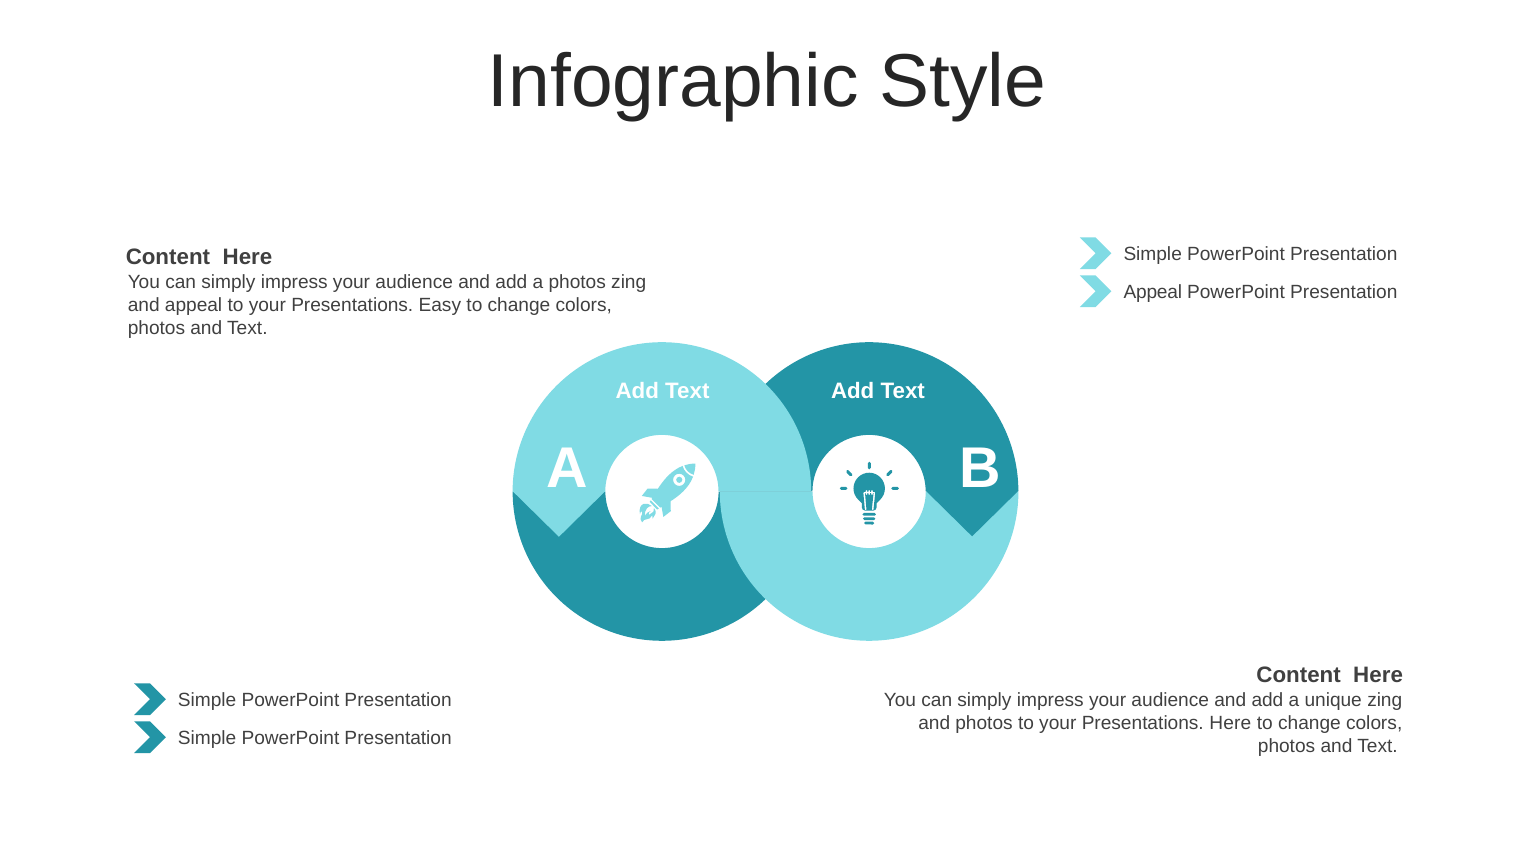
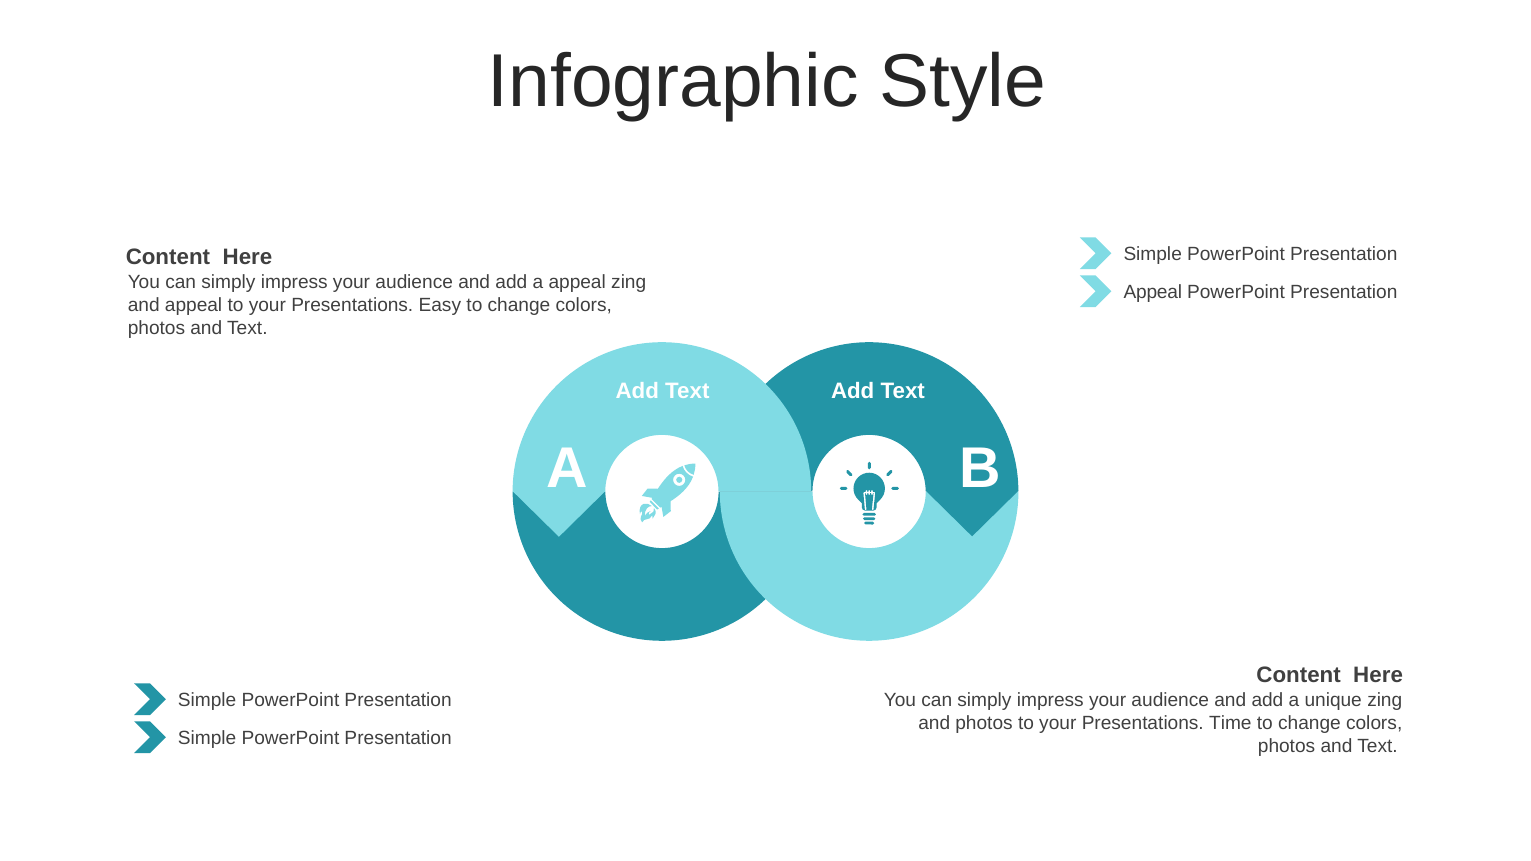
a photos: photos -> appeal (577, 283)
Presentations Here: Here -> Time (1230, 724)
